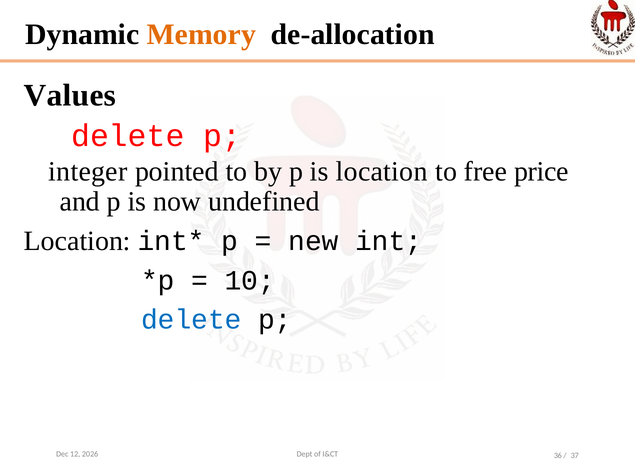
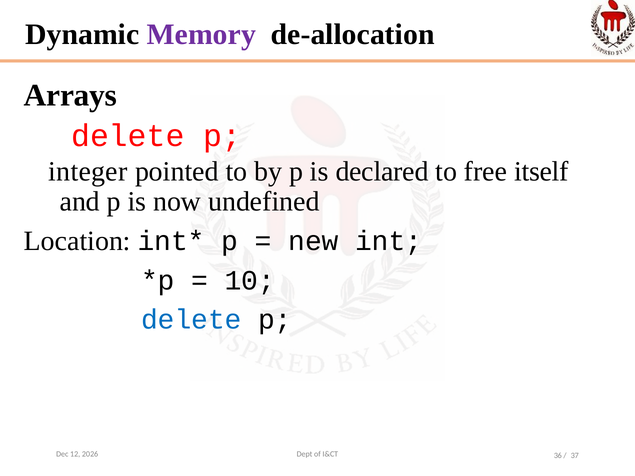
Memory colour: orange -> purple (201, 34)
Values: Values -> Arrays (70, 96)
is location: location -> declared (382, 172)
price: price -> itself (542, 172)
